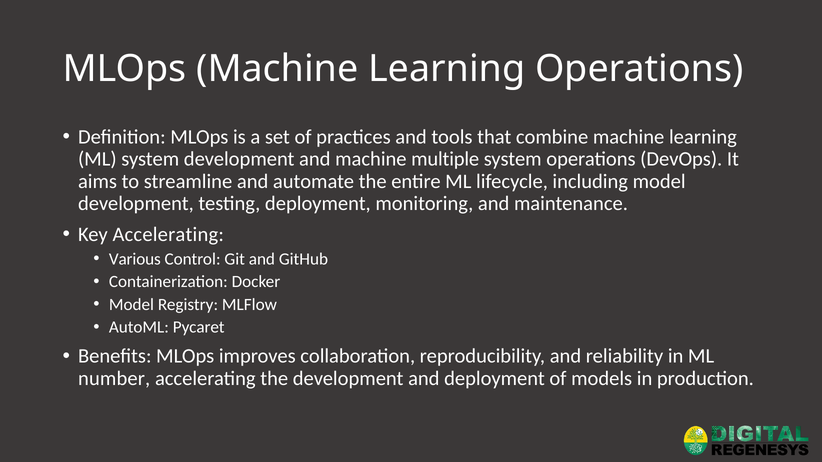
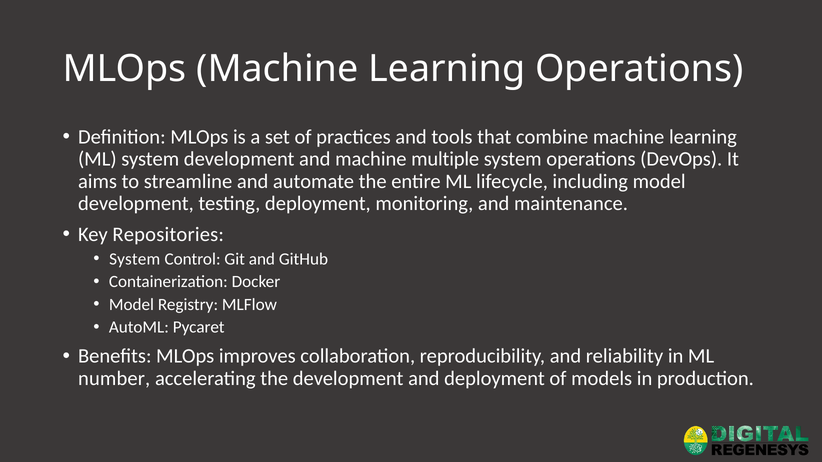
Key Accelerating: Accelerating -> Repositories (168, 234)
Various: Various -> System (135, 259)
